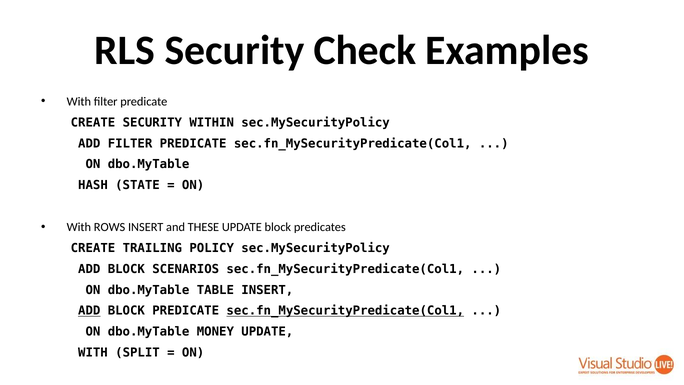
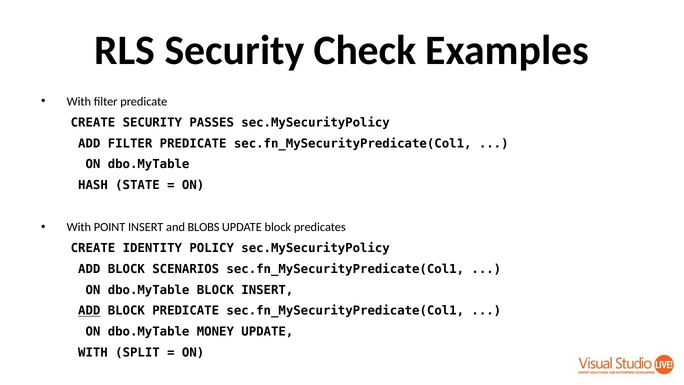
WITHIN: WITHIN -> PASSES (212, 122)
ROWS: ROWS -> POINT (110, 227)
THESE: THESE -> BLOBS (204, 227)
TRAILING: TRAILING -> IDENTITY (152, 248)
dbo.MyTable TABLE: TABLE -> BLOCK (215, 290)
sec.fn_MySecurityPredicate(Col1 underline: present -> none (345, 311)
